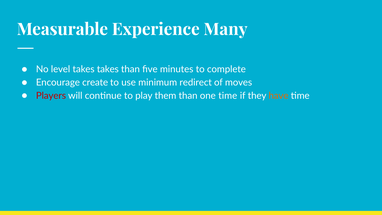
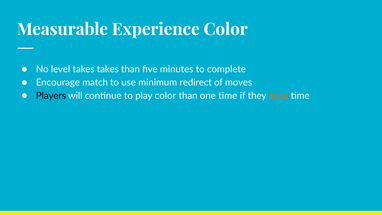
Experience Many: Many -> Color (226, 29)
create: create -> match (95, 82)
Players colour: red -> black (51, 96)
play them: them -> color (165, 96)
